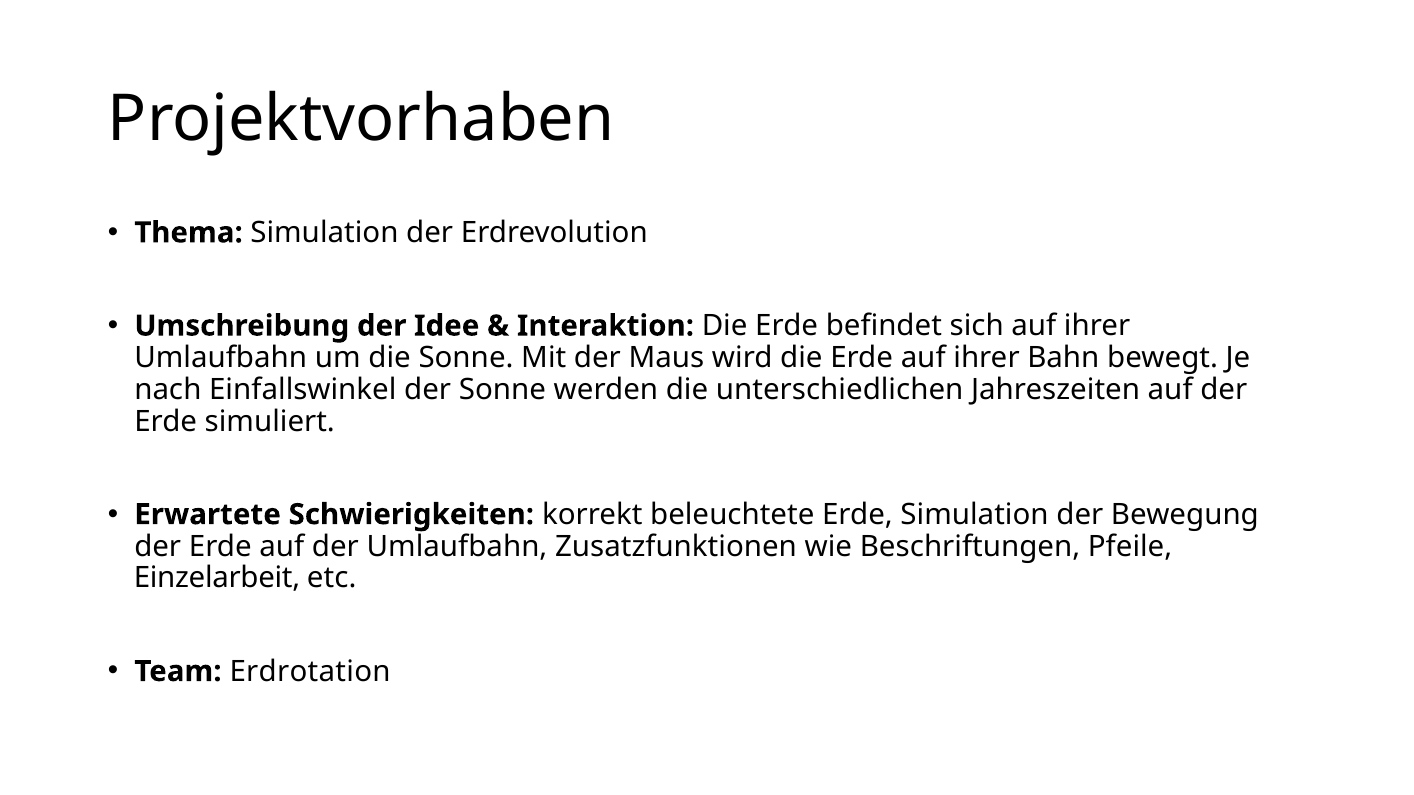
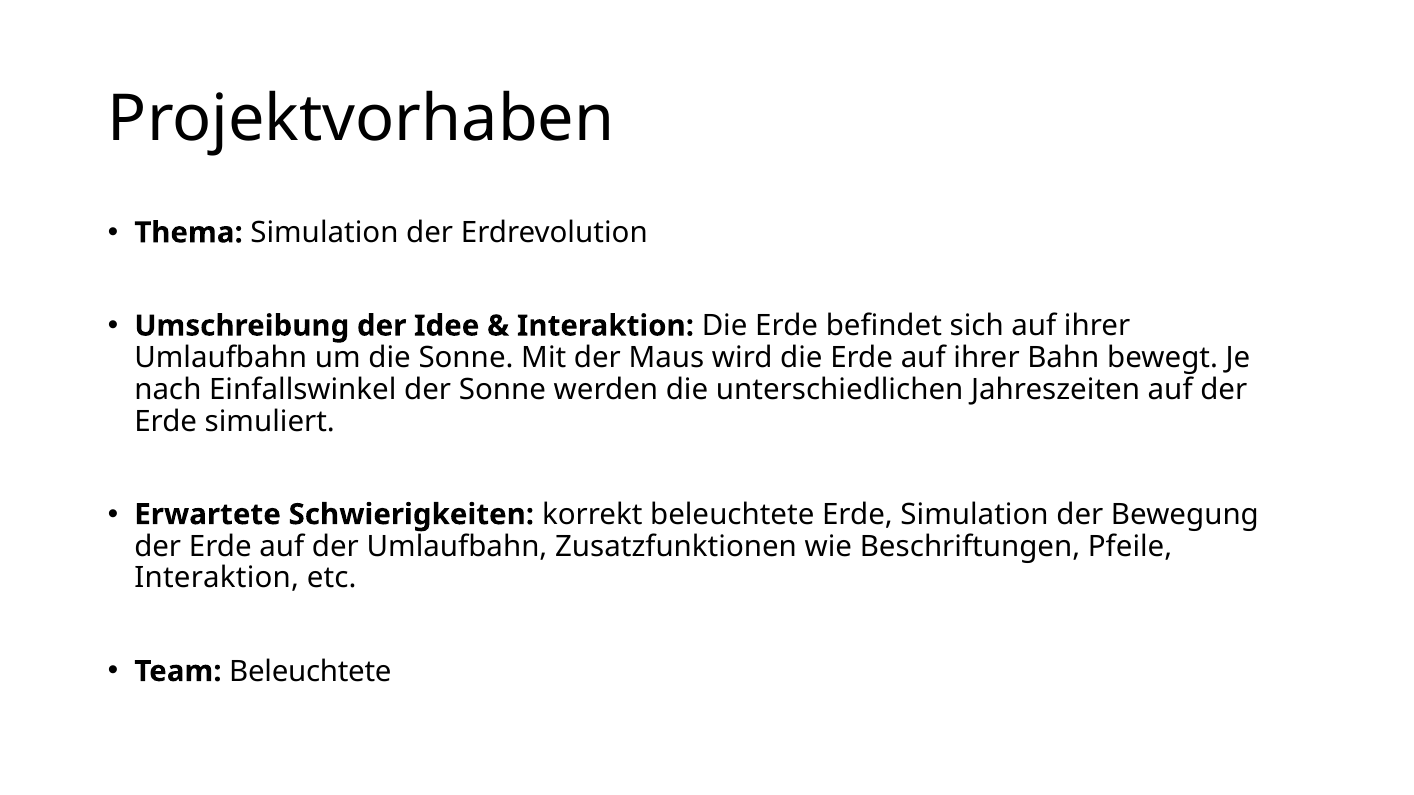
Einzelarbeit: Einzelarbeit -> Interaktion (217, 578)
Team Erdrotation: Erdrotation -> Beleuchtete (310, 672)
